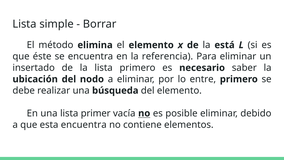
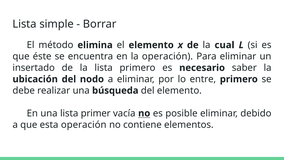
está: está -> cual (224, 45)
la referencia: referencia -> operación (167, 56)
esta encuentra: encuentra -> operación (84, 124)
